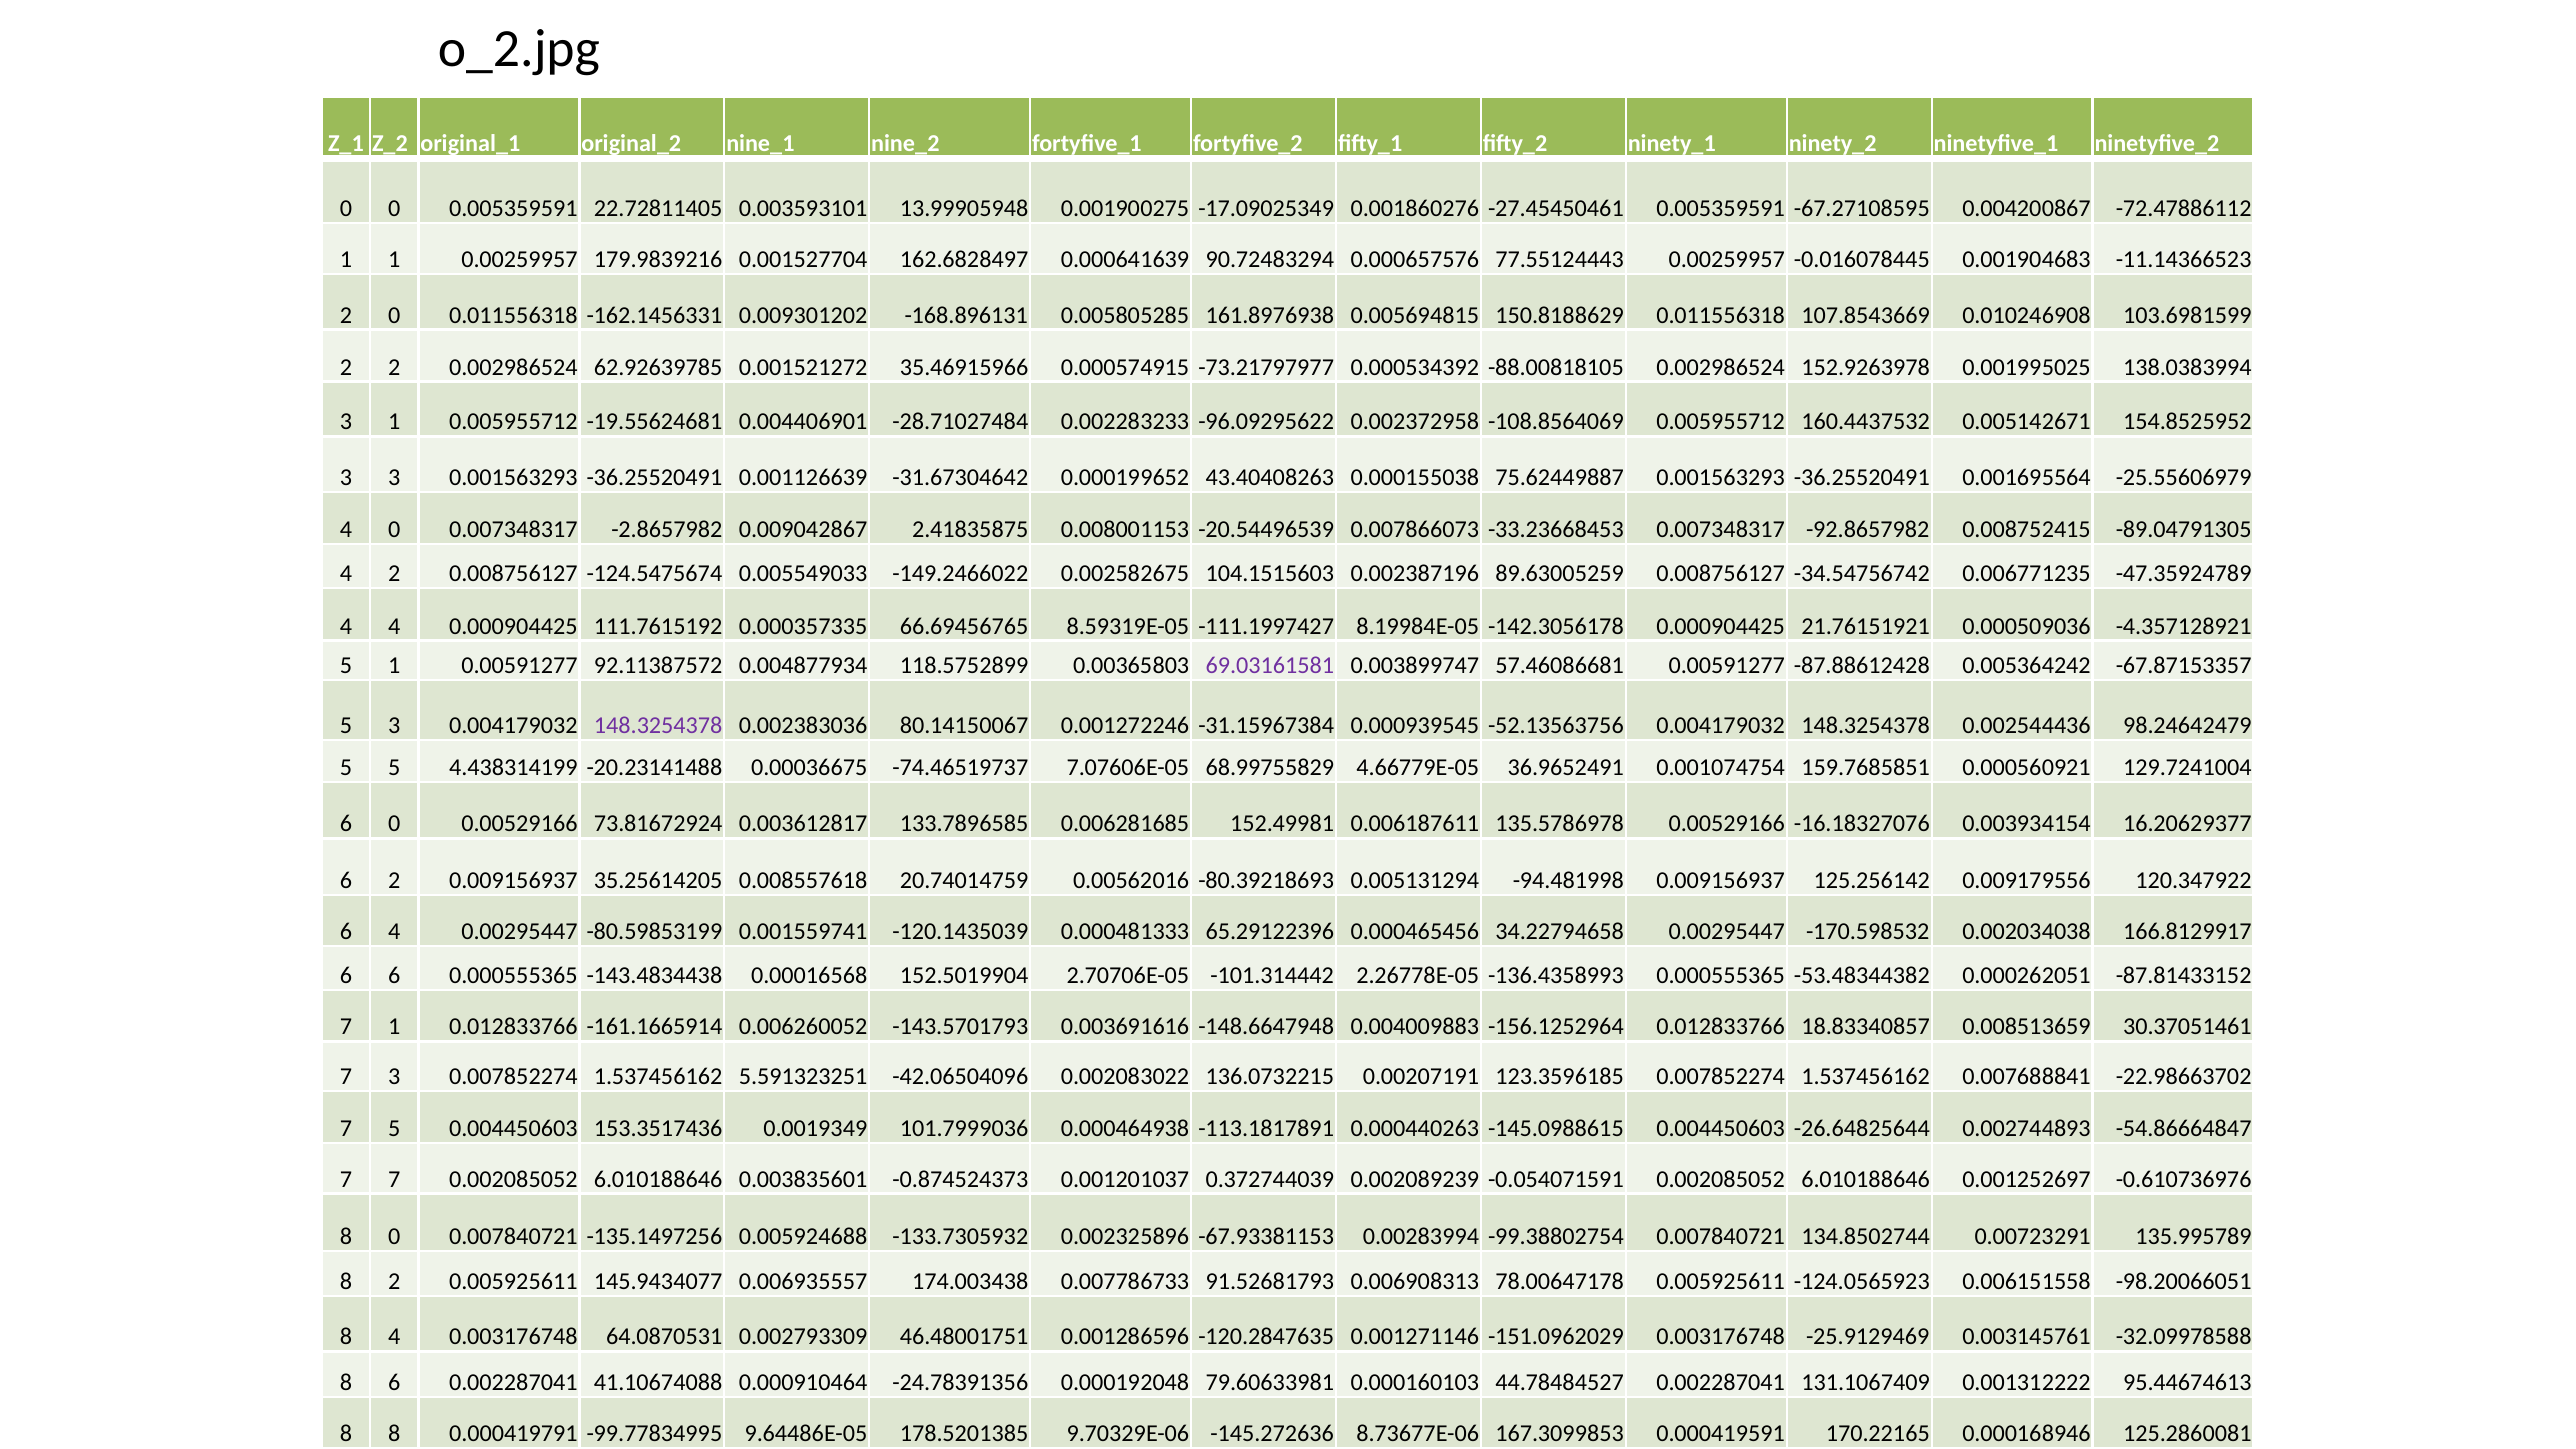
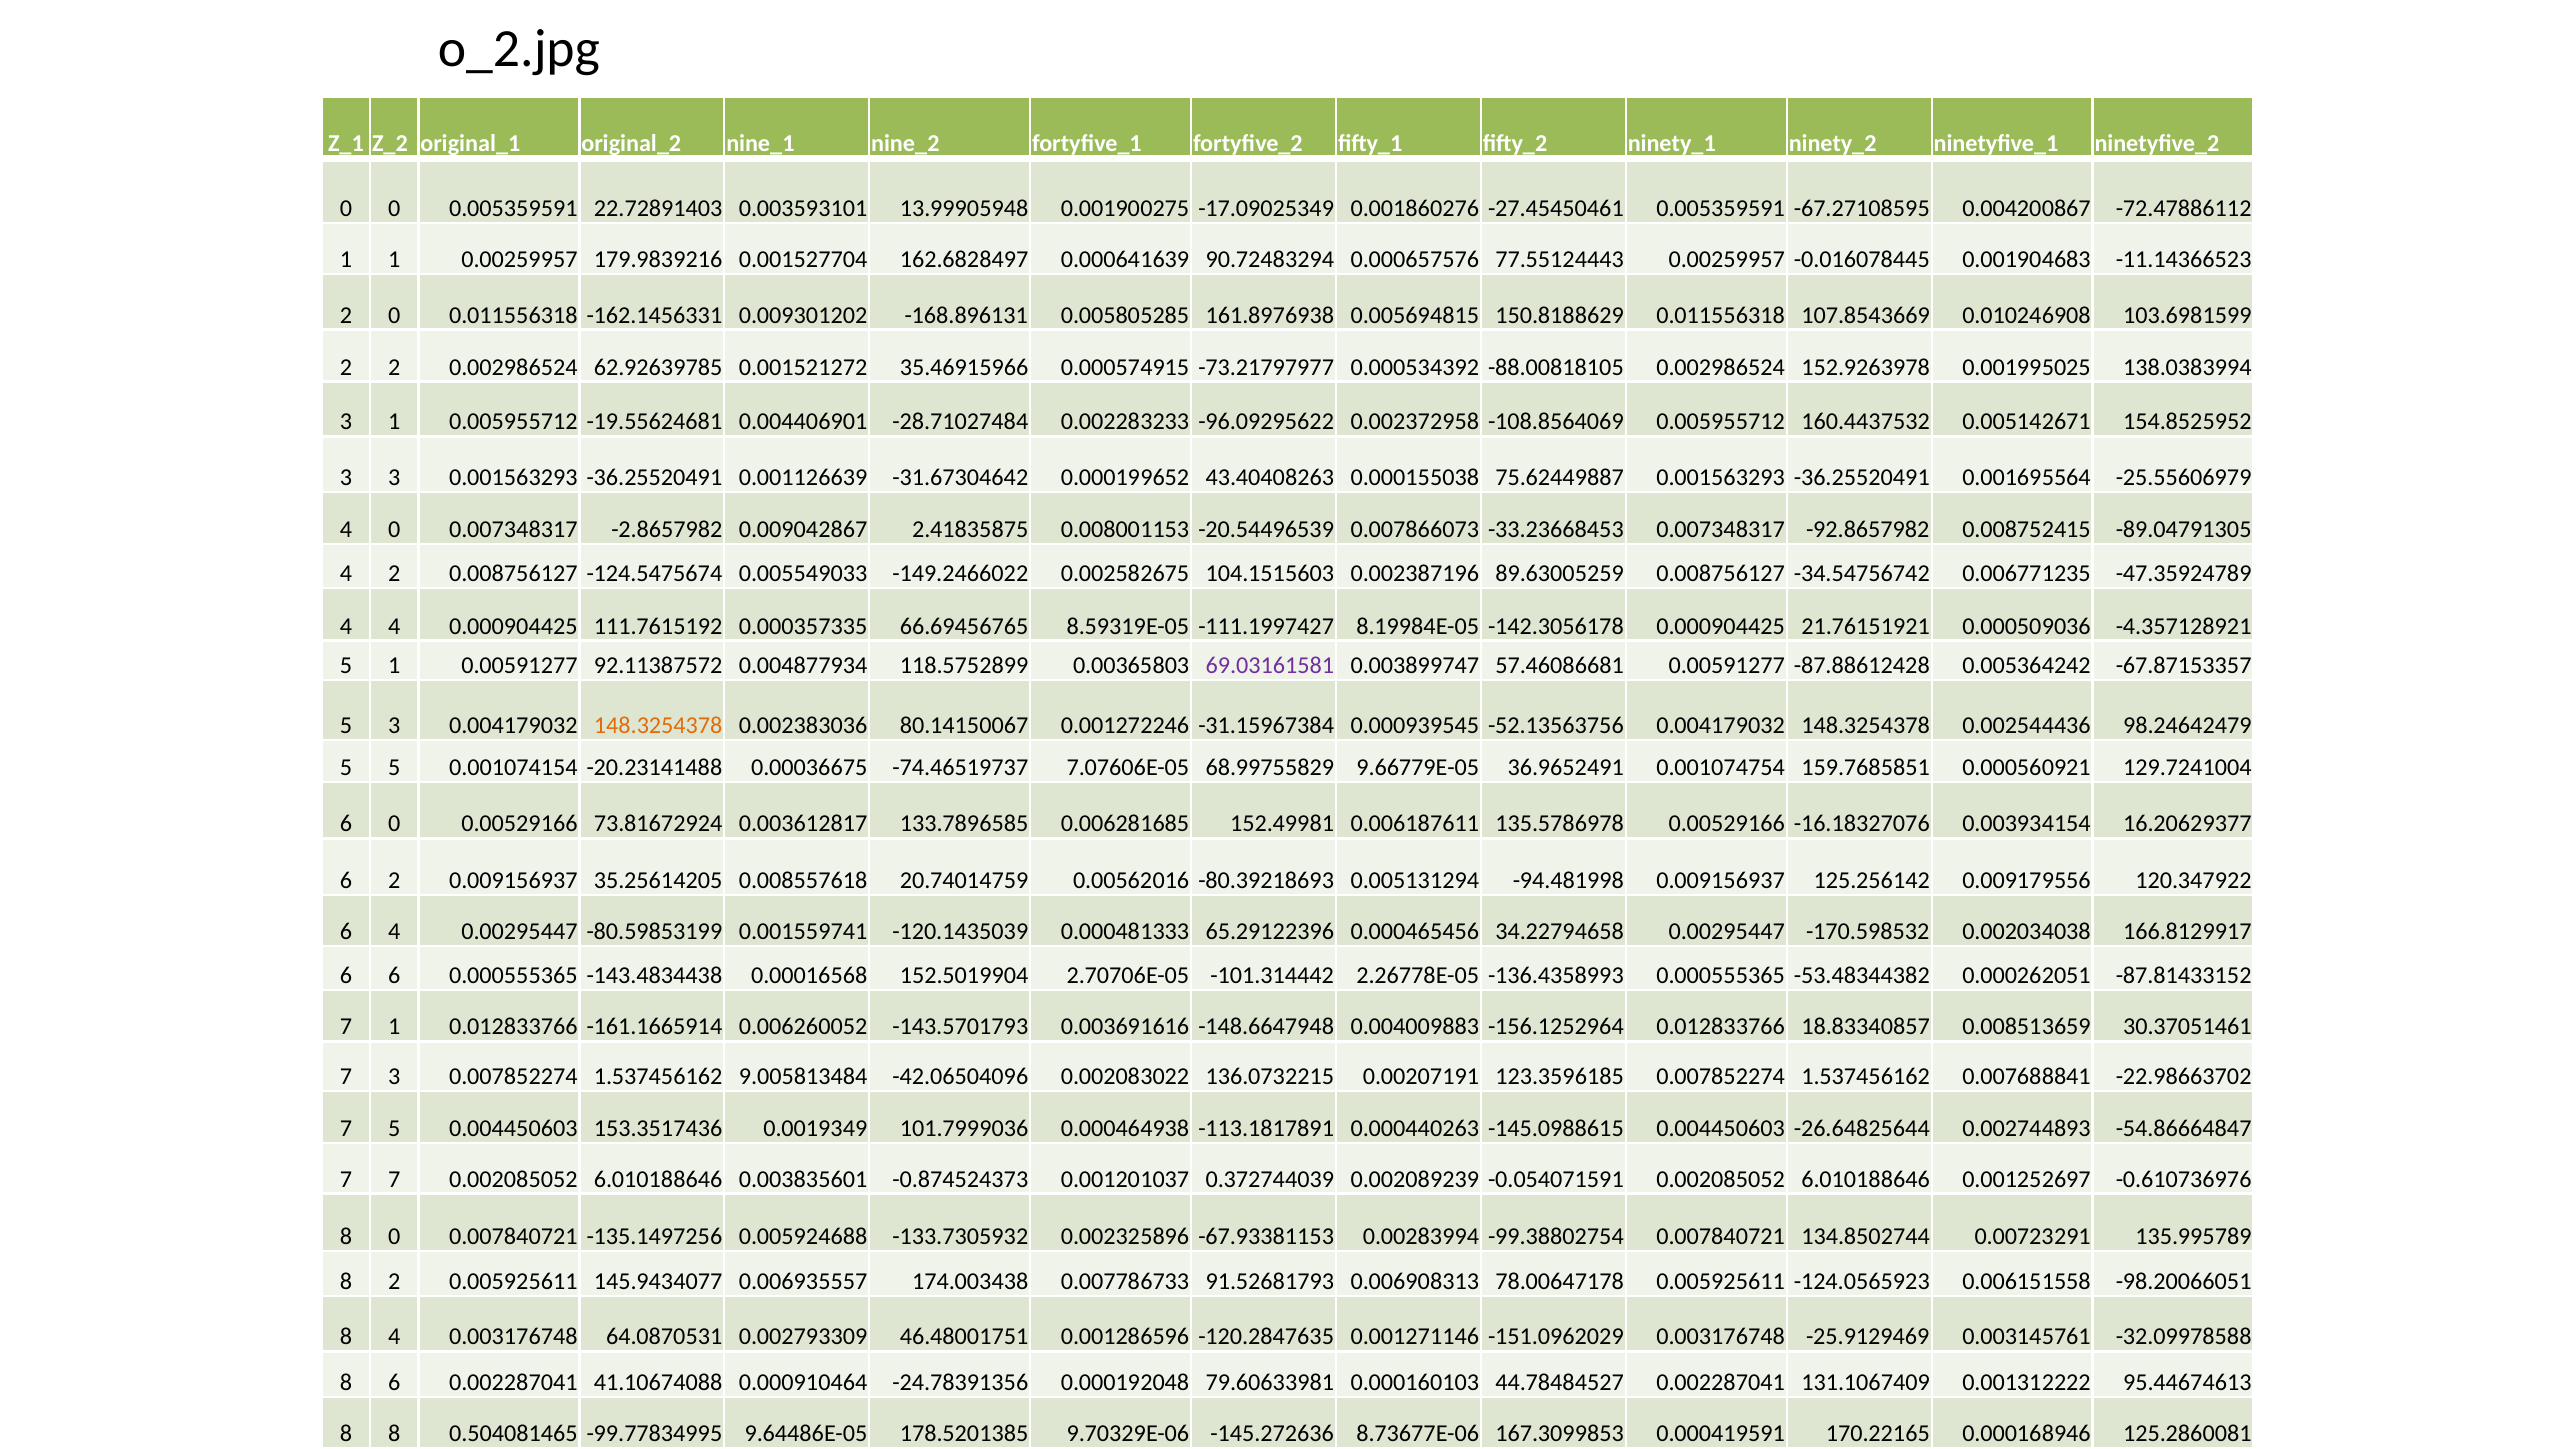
22.72811405: 22.72811405 -> 22.72891403 (658, 208)
148.3254378 colour: purple -> orange (658, 726)
4.438314199: 4.438314199 -> 0.001074154 (513, 768)
4.66779E-05: 4.66779E-05 -> 9.66779E-05 (1418, 768)
5.591323251: 5.591323251 -> 9.005813484 (803, 1076)
0.000419791: 0.000419791 -> 0.504081465 (513, 1433)
